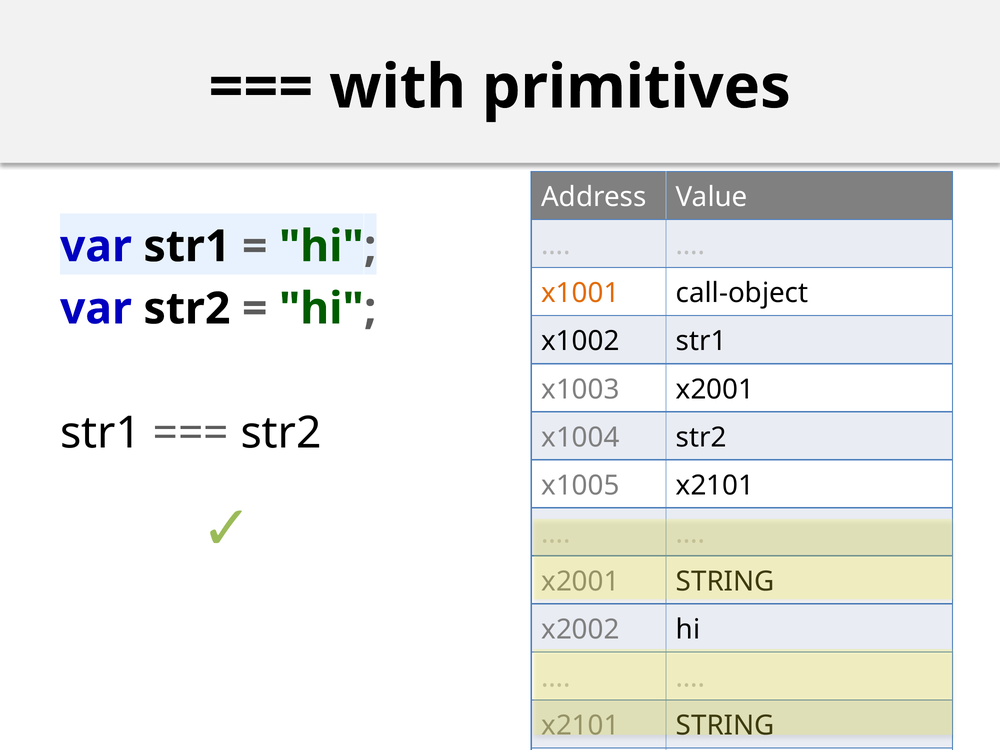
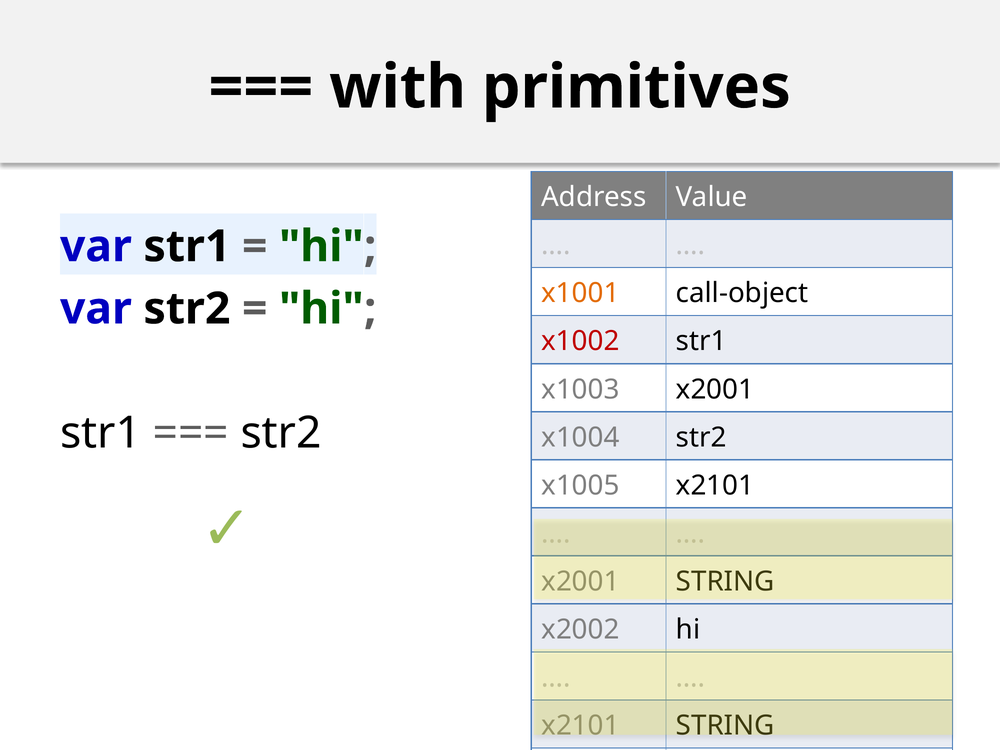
x1002 colour: black -> red (580, 341)
